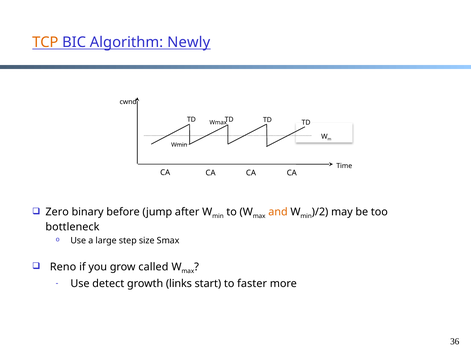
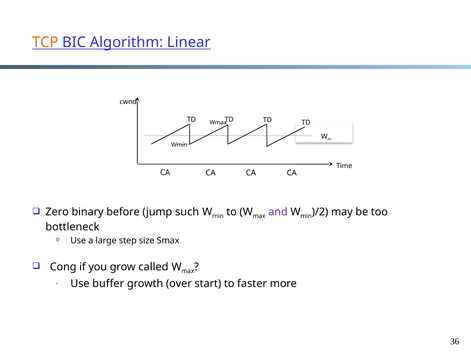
Newly: Newly -> Linear (189, 42)
after: after -> such (187, 212)
and colour: orange -> purple (278, 212)
Reno: Reno -> Cong (63, 266)
detect: detect -> buffer (108, 283)
links: links -> over (179, 283)
